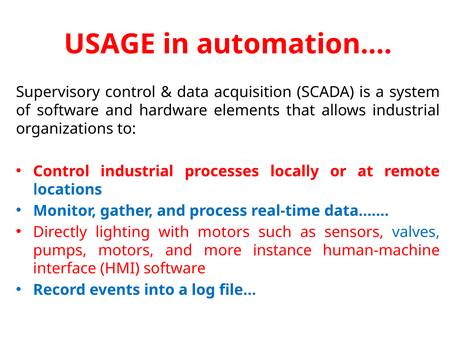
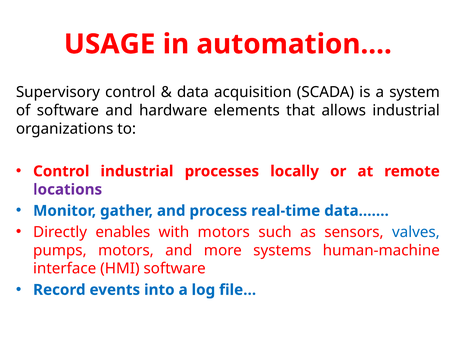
locations colour: blue -> purple (68, 190)
lighting: lighting -> enables (123, 232)
instance: instance -> systems (282, 250)
